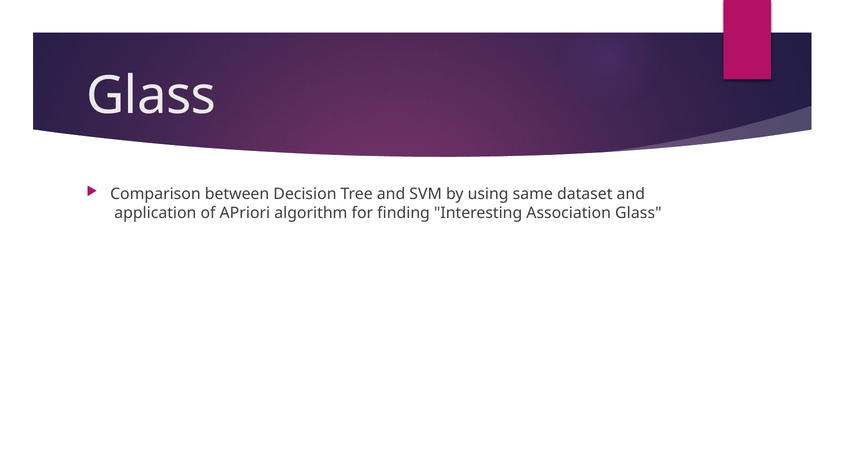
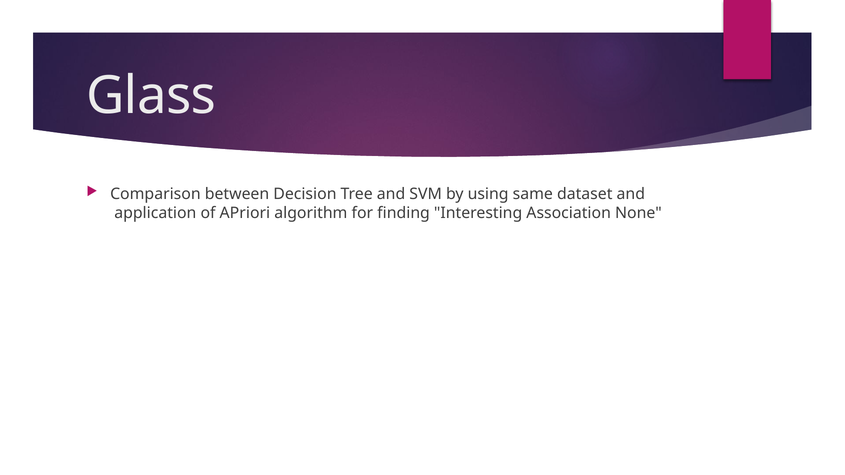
Association Glass: Glass -> None (638, 213)
